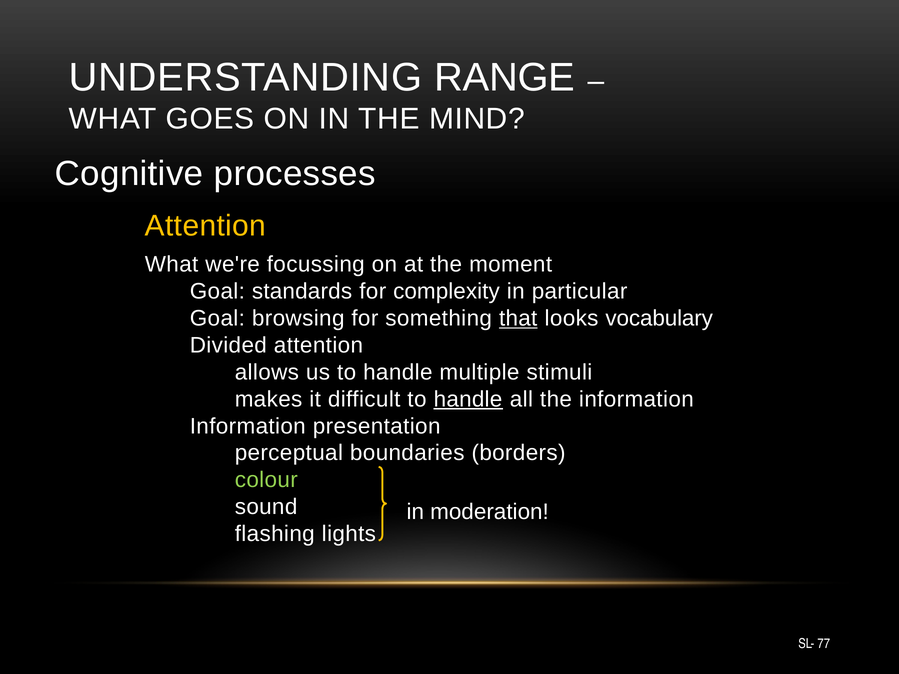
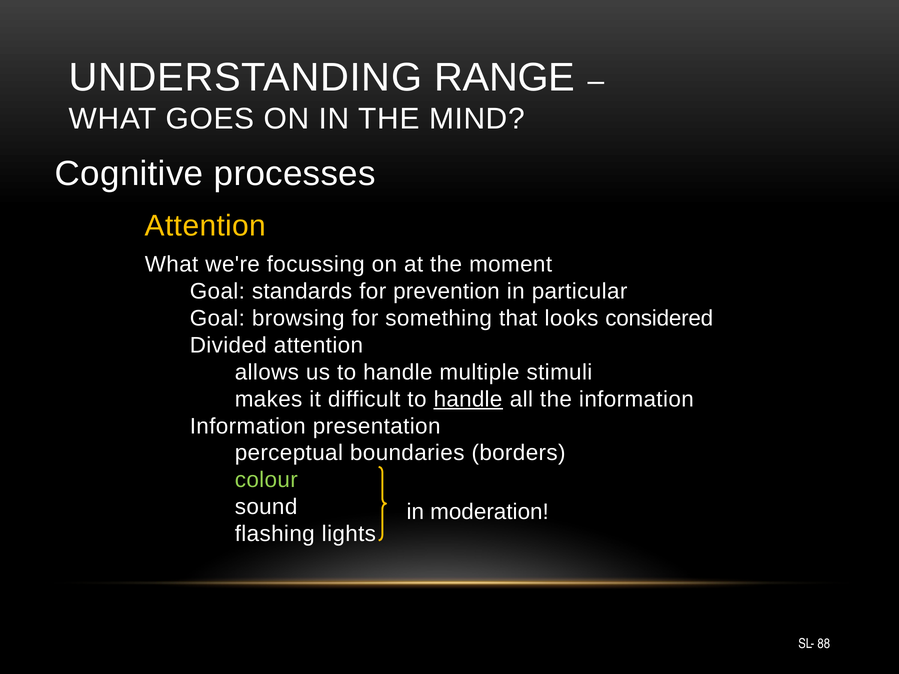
complexity: complexity -> prevention (446, 291)
that underline: present -> none (518, 318)
vocabulary: vocabulary -> considered (659, 318)
77: 77 -> 88 (824, 644)
